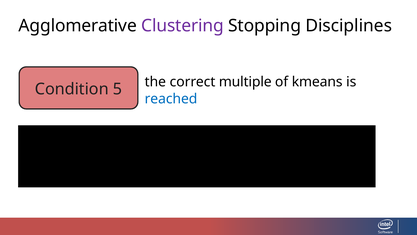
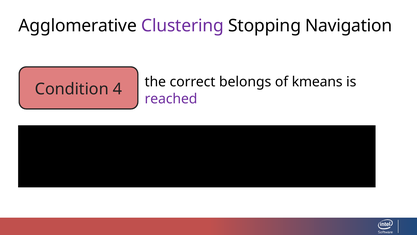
Disciplines: Disciplines -> Navigation (349, 26)
multiple: multiple -> belongs (245, 82)
5: 5 -> 4 (118, 89)
reached colour: blue -> purple (171, 99)
